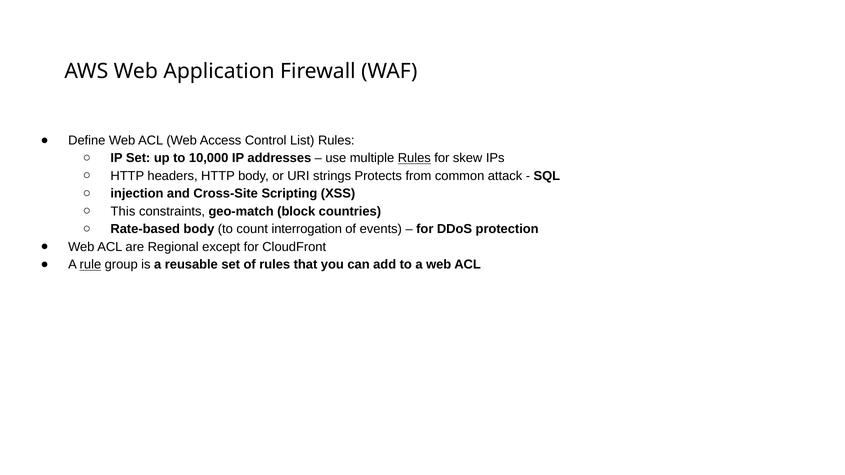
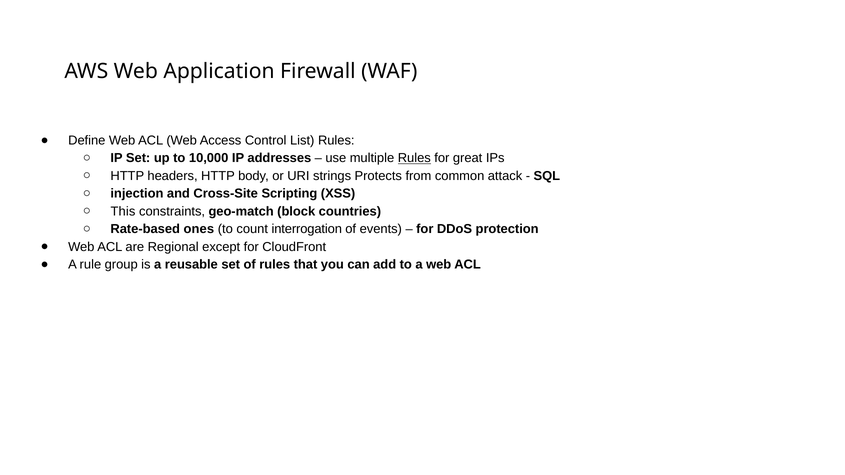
skew: skew -> great (468, 158)
Rate-based body: body -> ones (199, 229)
rule underline: present -> none (90, 265)
